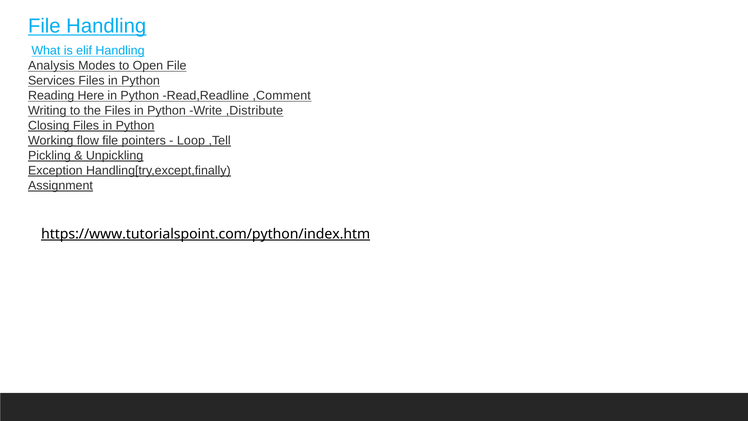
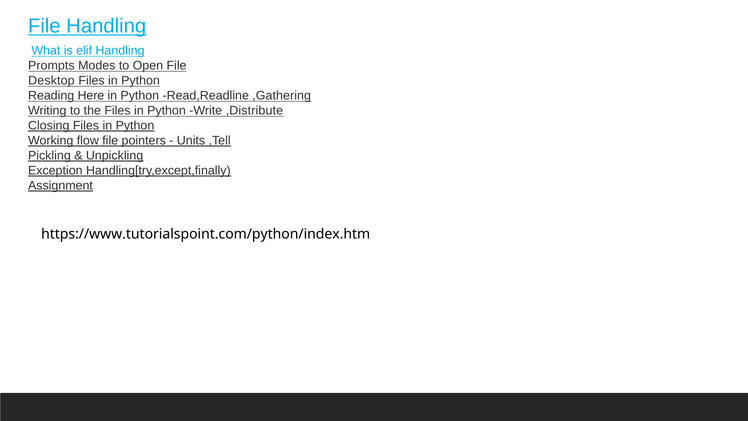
Analysis: Analysis -> Prompts (51, 66)
Services: Services -> Desktop (51, 81)
,Comment: ,Comment -> ,Gathering (282, 96)
Loop: Loop -> Units (191, 140)
https://www.tutorialspoint.com/python/index.htm underline: present -> none (206, 234)
